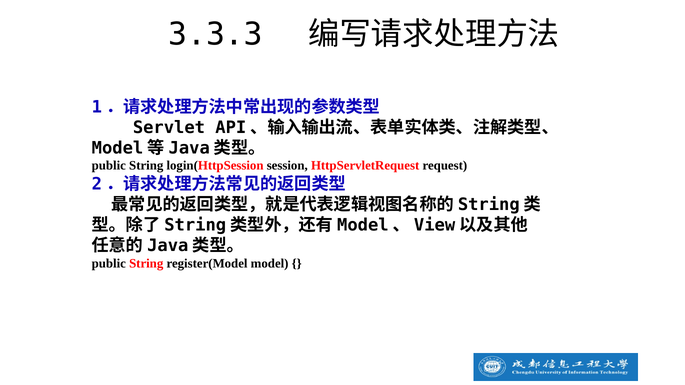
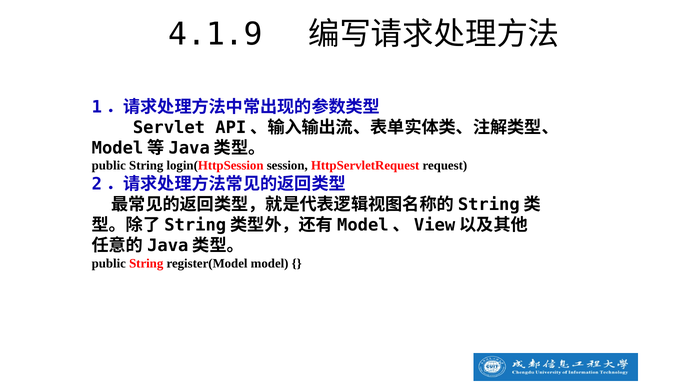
3.3.3: 3.3.3 -> 4.1.9 (215, 34)
